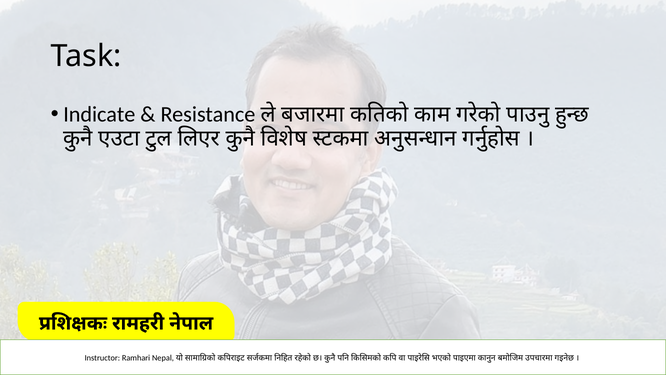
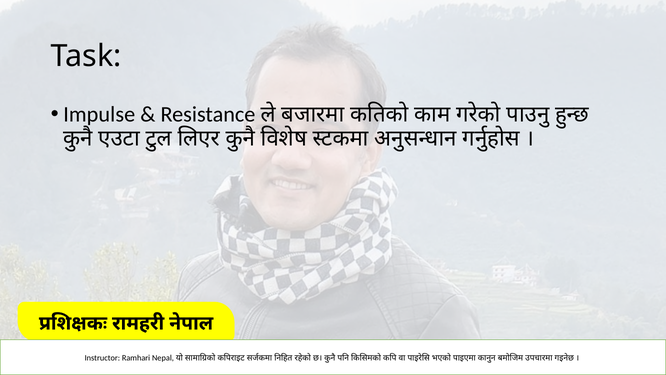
Indicate: Indicate -> Impulse (99, 114)
